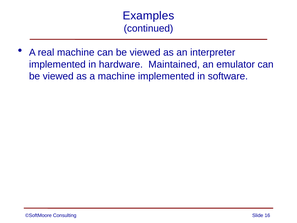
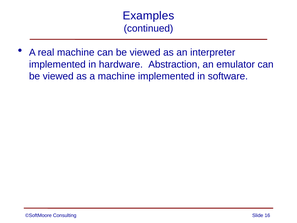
Maintained: Maintained -> Abstraction (174, 64)
